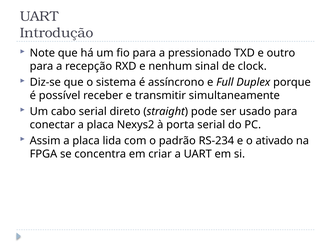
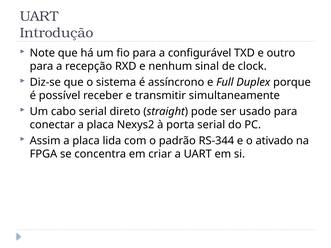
pressionado: pressionado -> configurável (200, 53)
RS-234: RS-234 -> RS-344 (216, 141)
